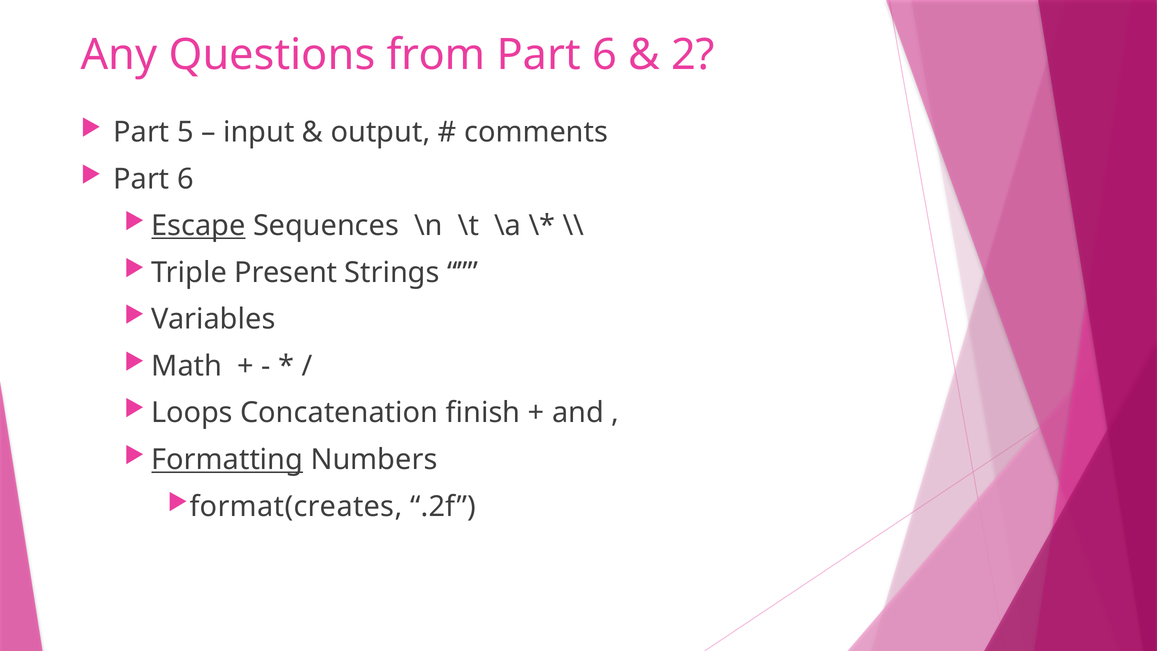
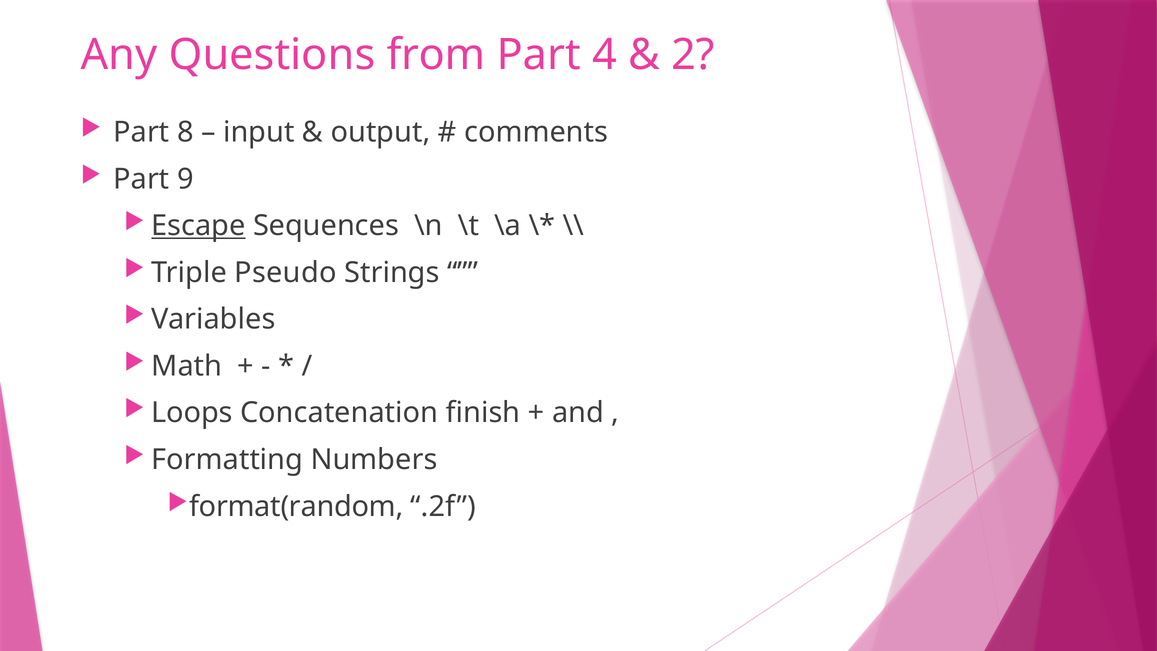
from Part 6: 6 -> 4 (604, 55)
5: 5 -> 8 (185, 132)
6: 6 -> 9 (185, 179)
Present: Present -> Pseudo (286, 273)
Formatting underline: present -> none (227, 460)
format(creates: format(creates -> format(random (296, 506)
